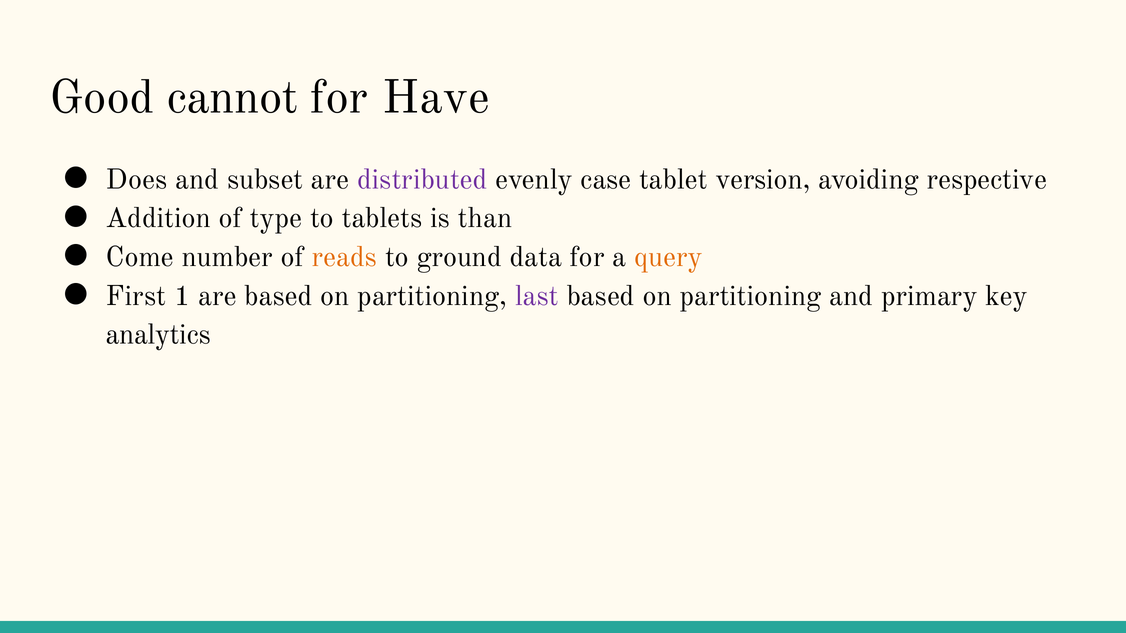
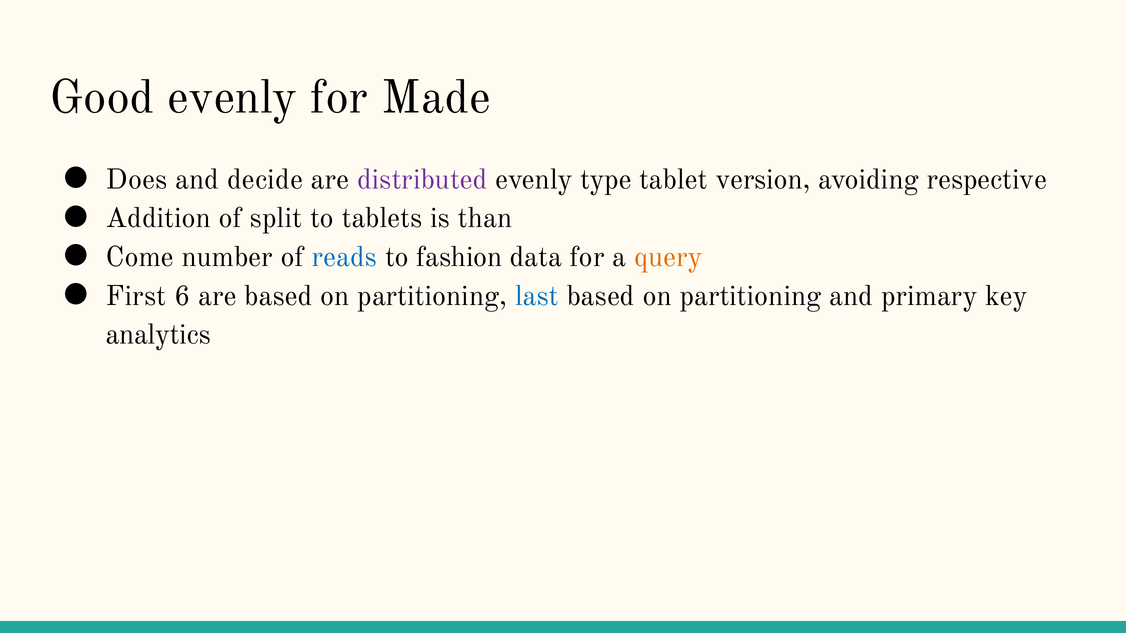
Good cannot: cannot -> evenly (232, 97)
Have: Have -> Made (436, 97)
subset: subset -> decide (265, 179)
case: case -> type (606, 179)
type: type -> split (276, 218)
reads colour: orange -> blue (345, 257)
ground: ground -> fashion (459, 257)
1: 1 -> 6 (182, 296)
last colour: purple -> blue (537, 296)
